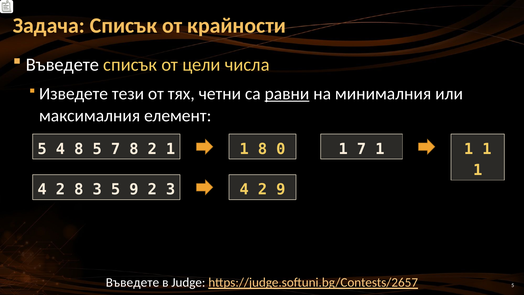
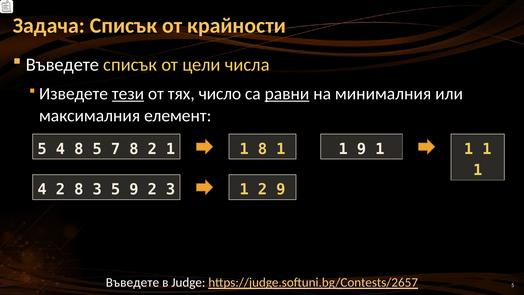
тези underline: none -> present (128, 94)
четни: четни -> число (220, 94)
8 0: 0 -> 1 (281, 149)
1 7: 7 -> 9 (361, 149)
3 4: 4 -> 1 (244, 189)
